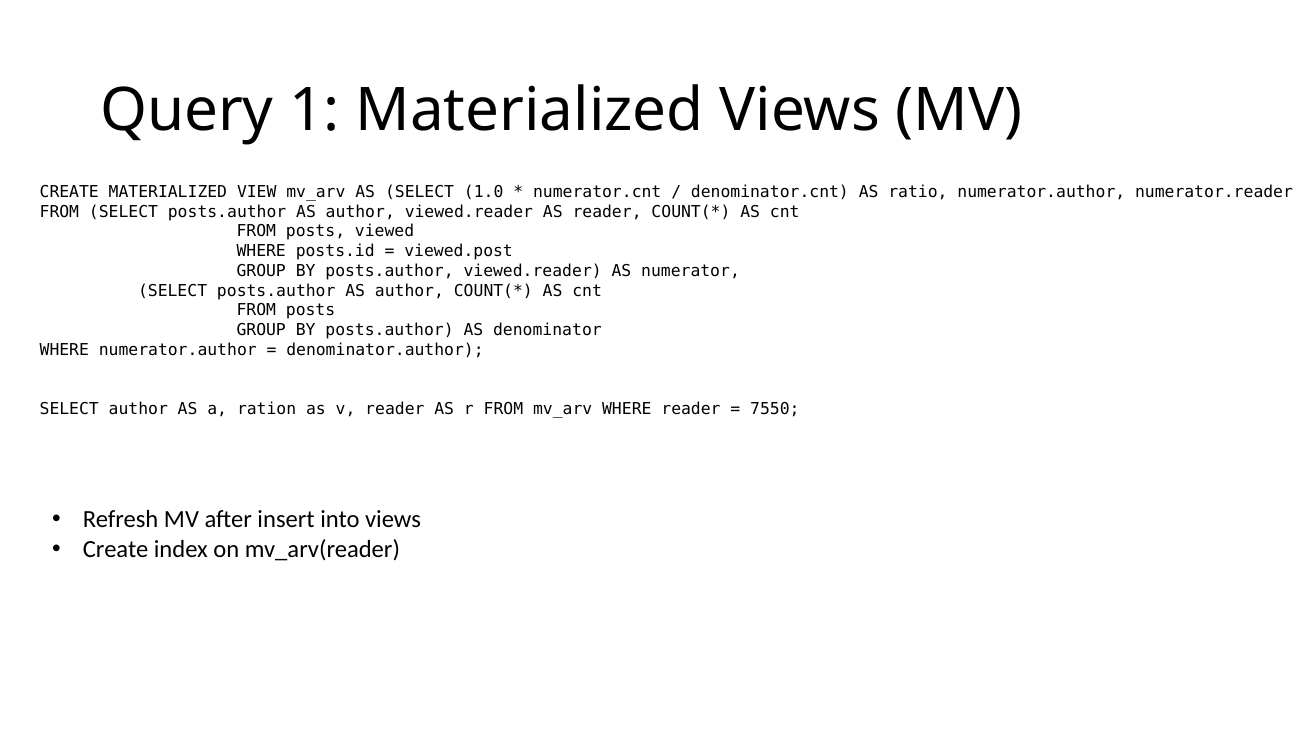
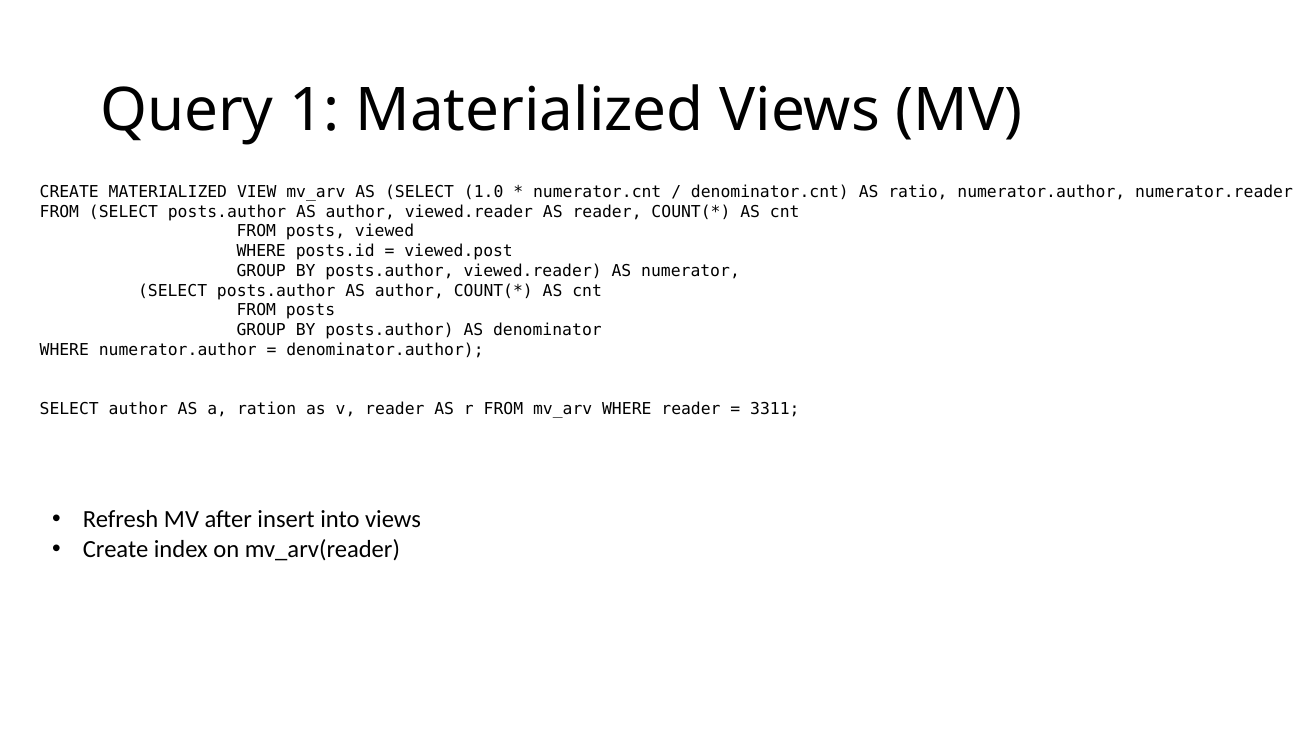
7550: 7550 -> 3311 (775, 409)
